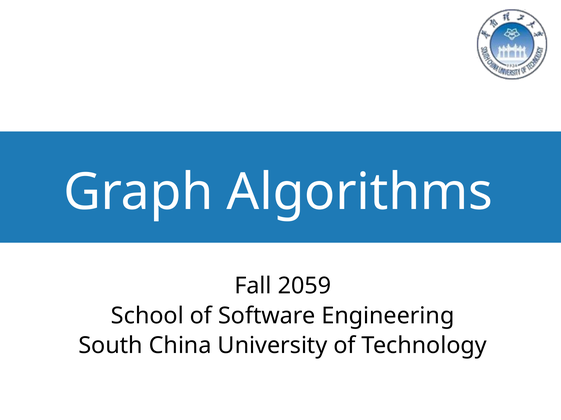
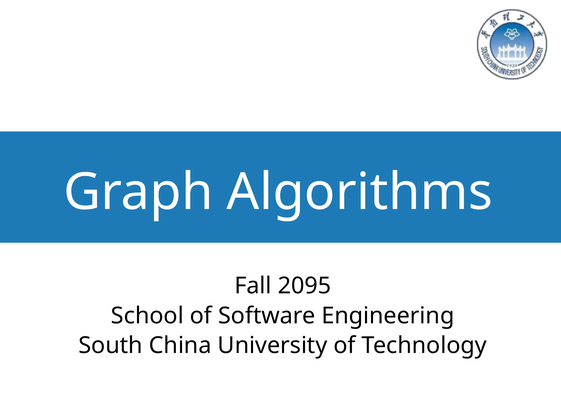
2059: 2059 -> 2095 (304, 286)
